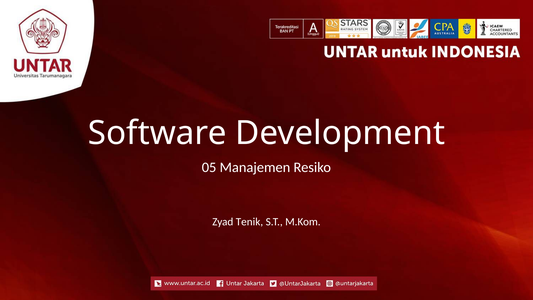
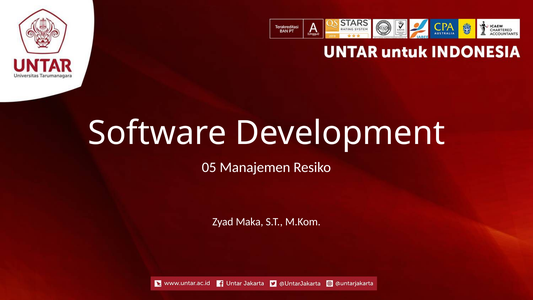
Tenik: Tenik -> Maka (250, 222)
